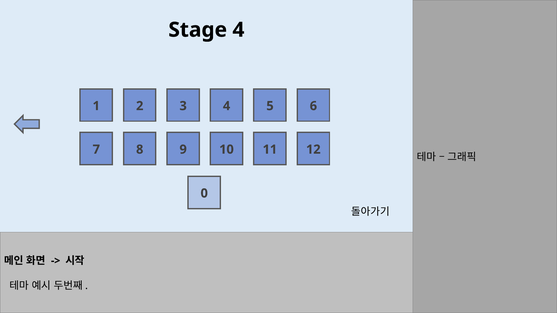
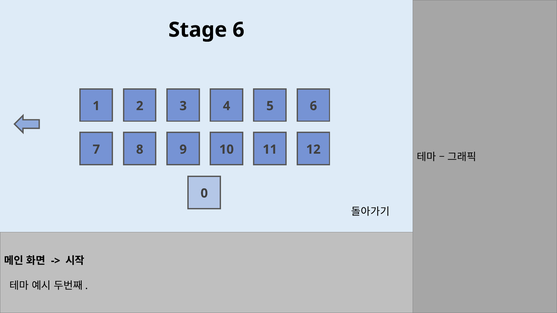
Stage 4: 4 -> 6 (238, 30)
